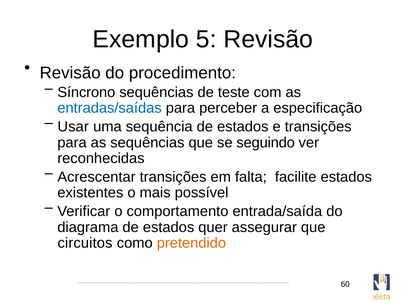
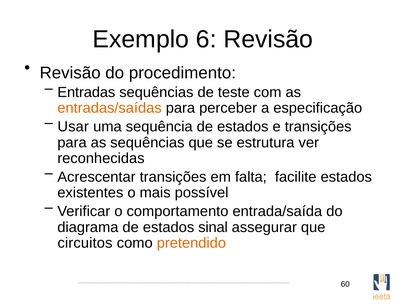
5: 5 -> 6 (206, 39)
Síncrono: Síncrono -> Entradas (86, 92)
entradas/saídas colour: blue -> orange (110, 108)
seguindo: seguindo -> estrutura (266, 143)
quer: quer -> sinal (213, 228)
